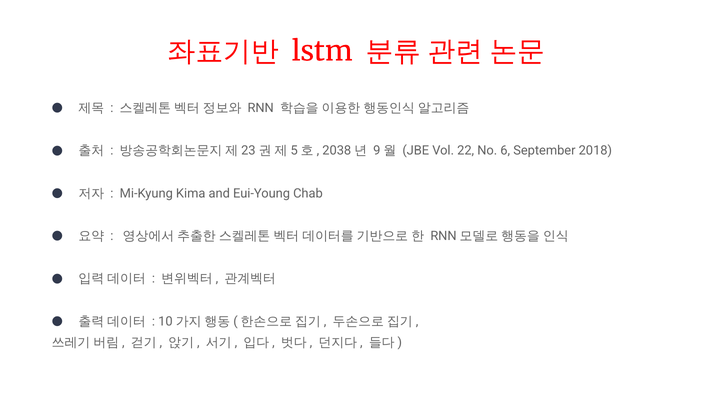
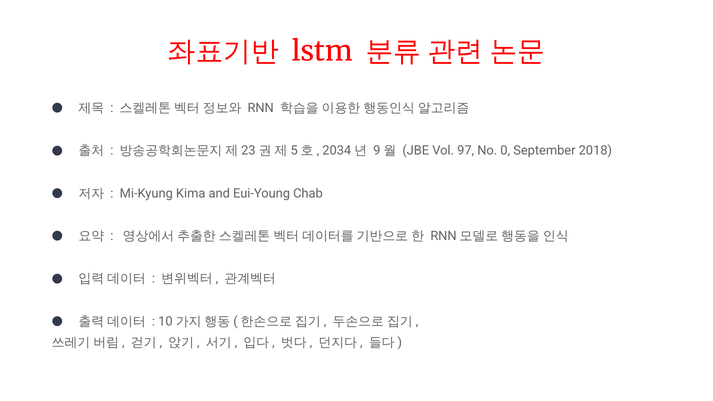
2038: 2038 -> 2034 (337, 151)
22: 22 -> 97 (466, 151)
6: 6 -> 0 (505, 151)
